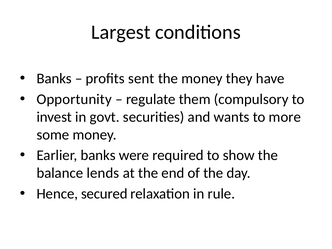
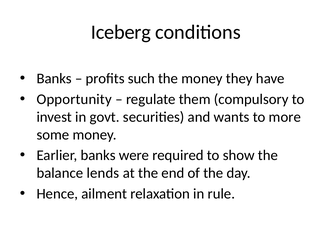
Largest: Largest -> Iceberg (121, 32)
sent: sent -> such (141, 79)
secured: secured -> ailment (104, 194)
